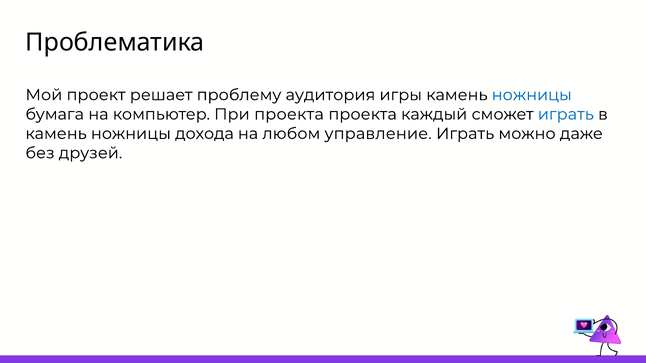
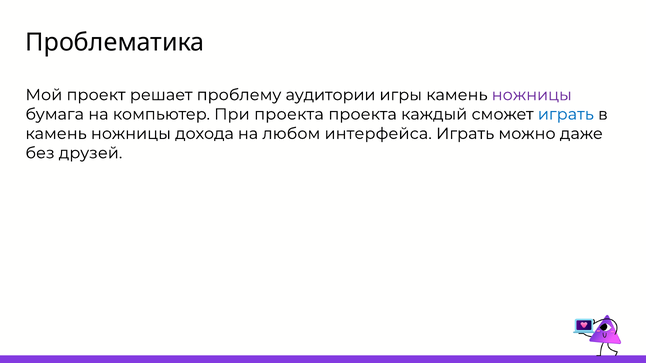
аудитория: аудитория -> аудитории (331, 95)
ножницы colour: blue -> purple (532, 95)
управление: управление -> интерфейса (378, 134)
